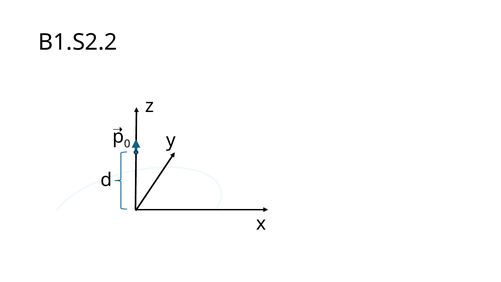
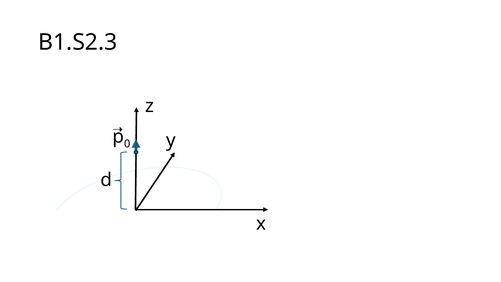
B1.S2.2: B1.S2.2 -> B1.S2.3 (78, 42)
